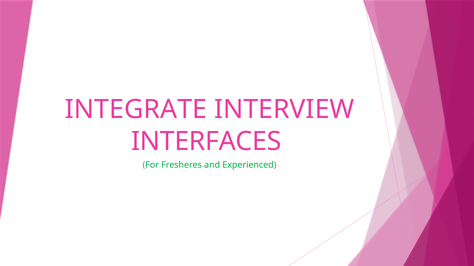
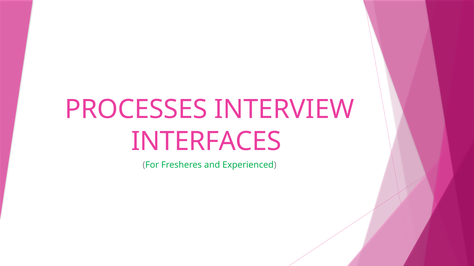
INTEGRATE: INTEGRATE -> PROCESSES (136, 110)
